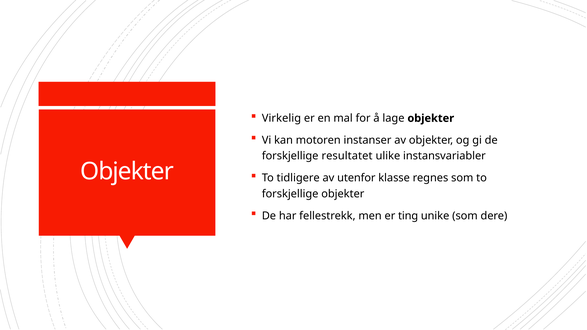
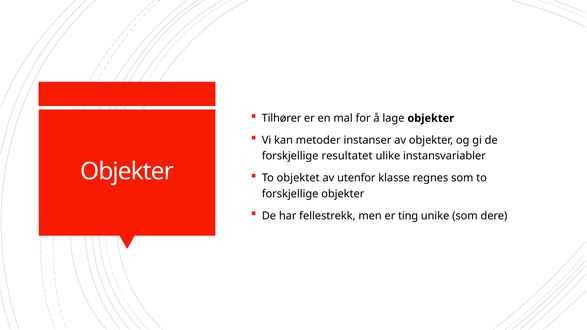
Virkelig: Virkelig -> Tilhører (282, 118)
motoren: motoren -> metoder (318, 140)
tidligere: tidligere -> objektet (298, 178)
